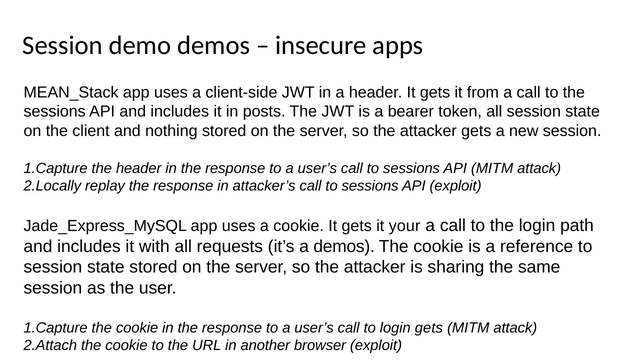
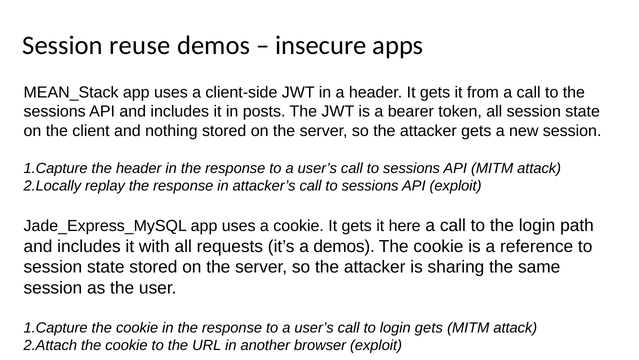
demo: demo -> reuse (140, 45)
your: your -> here (405, 226)
